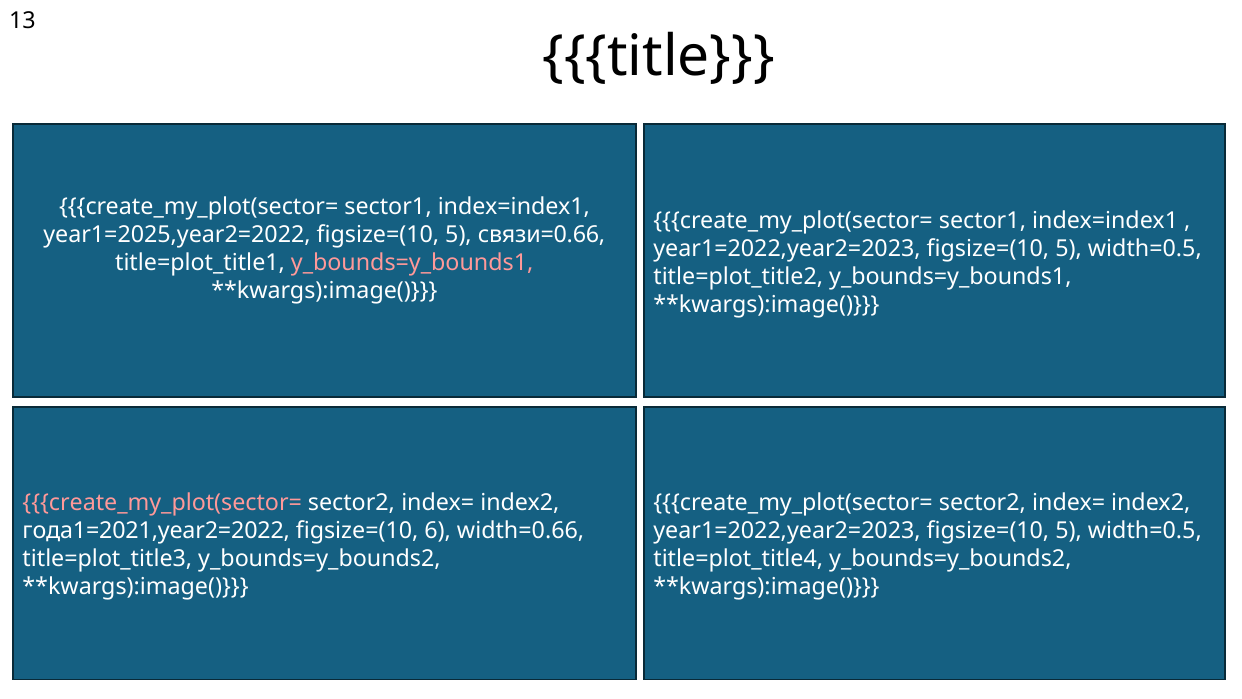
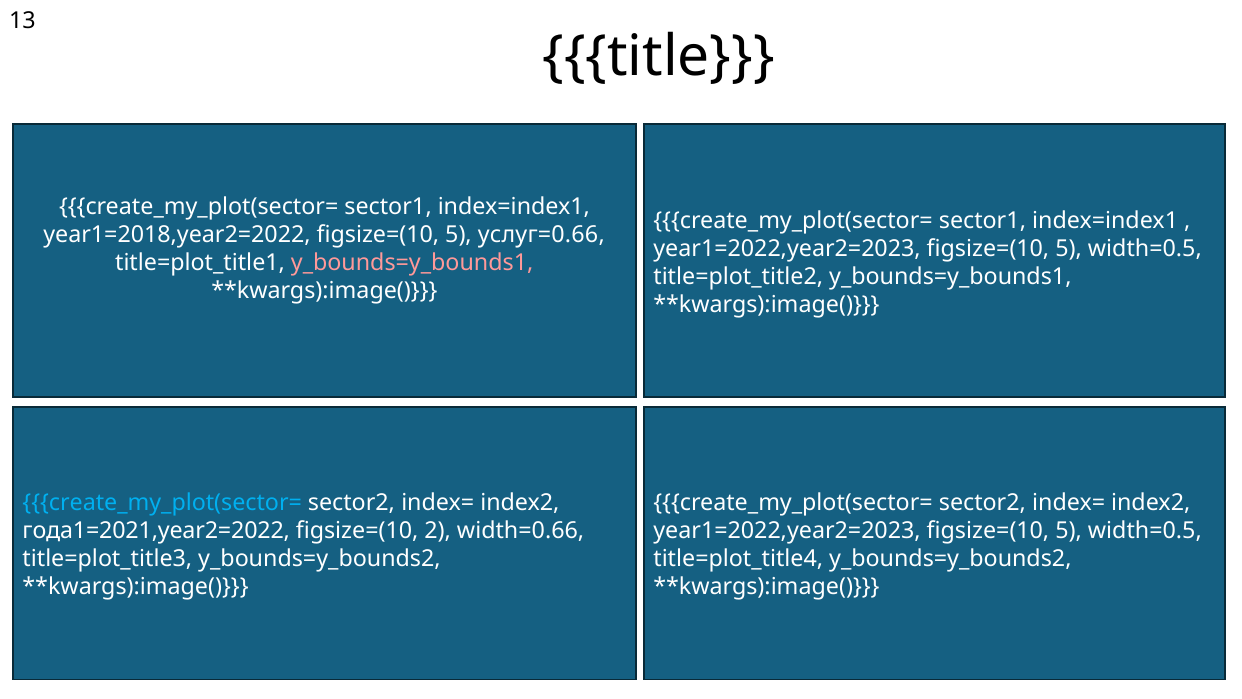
year1=2025,year2=2022: year1=2025,year2=2022 -> year1=2018,year2=2022 (177, 234)
связи=0.66: связи=0.66 -> услуг=0.66 (541, 234)
create_my_plot(sector= colour: pink -> light blue (162, 502)
6: 6 -> 2 (438, 530)
